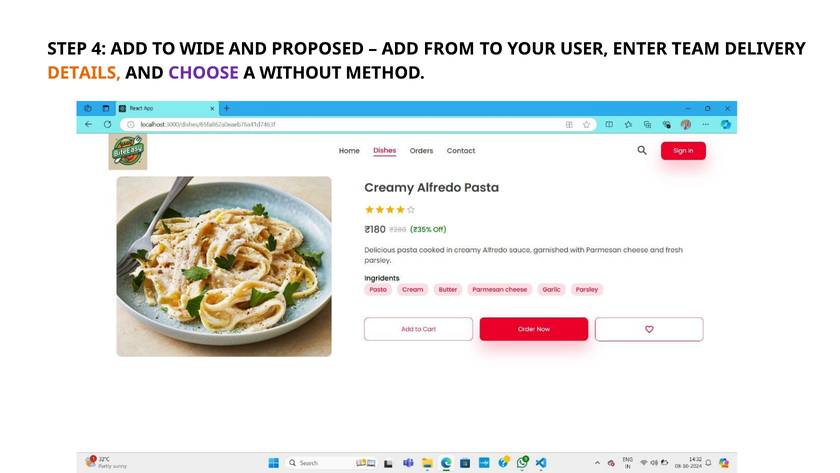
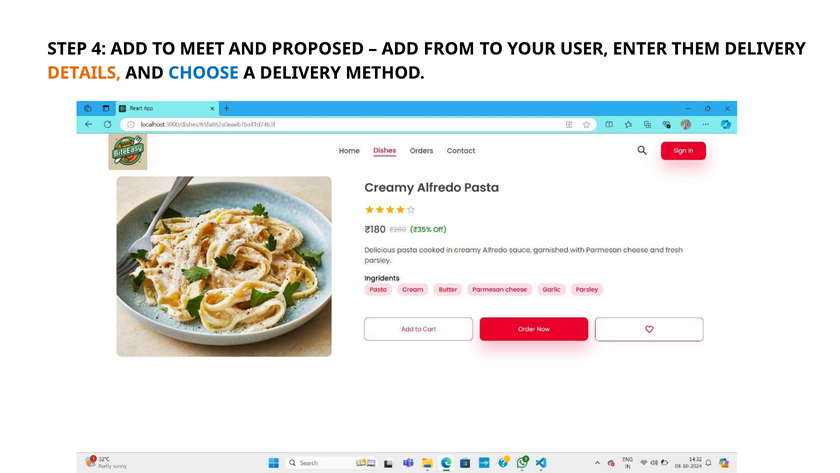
WIDE: WIDE -> MEET (202, 49)
TEAM: TEAM -> THEM (696, 49)
CHOOSE colour: purple -> blue (204, 73)
A WITHOUT: WITHOUT -> DELIVERY (300, 73)
